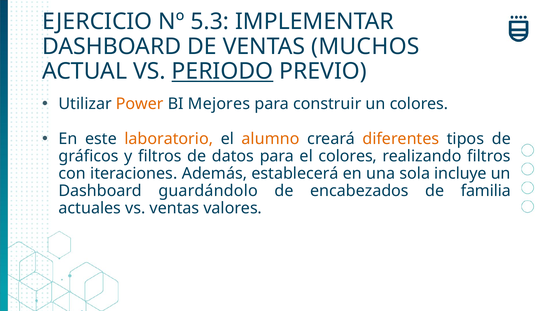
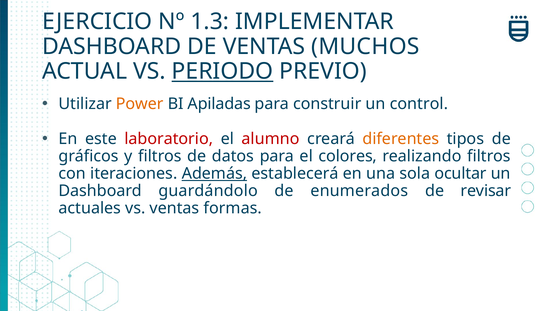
5.3: 5.3 -> 1.3 (210, 22)
Mejores: Mejores -> Apiladas (219, 104)
un colores: colores -> control (419, 104)
laboratorio colour: orange -> red (169, 139)
alumno colour: orange -> red (271, 139)
Además underline: none -> present (214, 174)
incluye: incluye -> ocultar (461, 174)
encabezados: encabezados -> enumerados (359, 191)
familia: familia -> revisar (486, 191)
valores: valores -> formas (233, 208)
